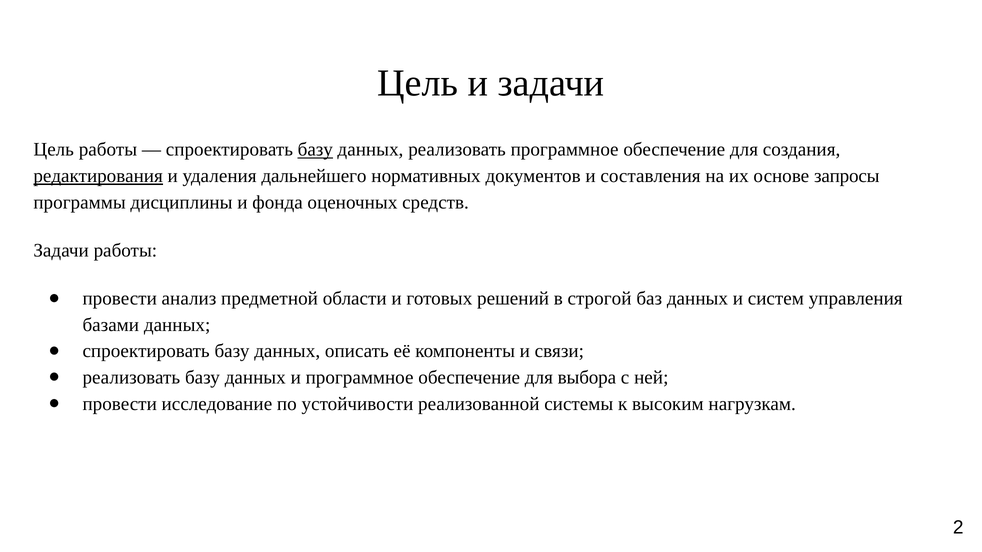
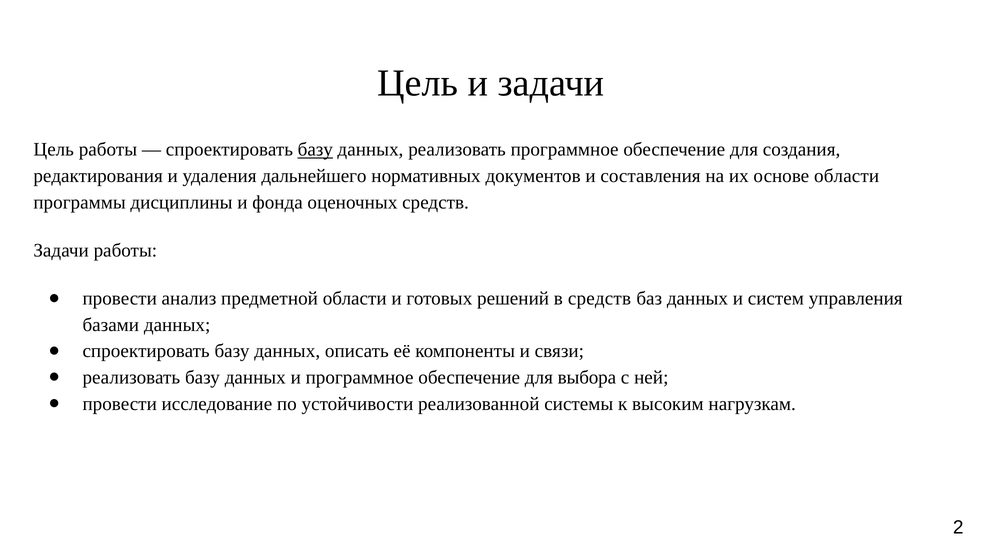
редактирования underline: present -> none (98, 176)
основе запросы: запросы -> области (847, 176)
в строгой: строгой -> средств (599, 299)
